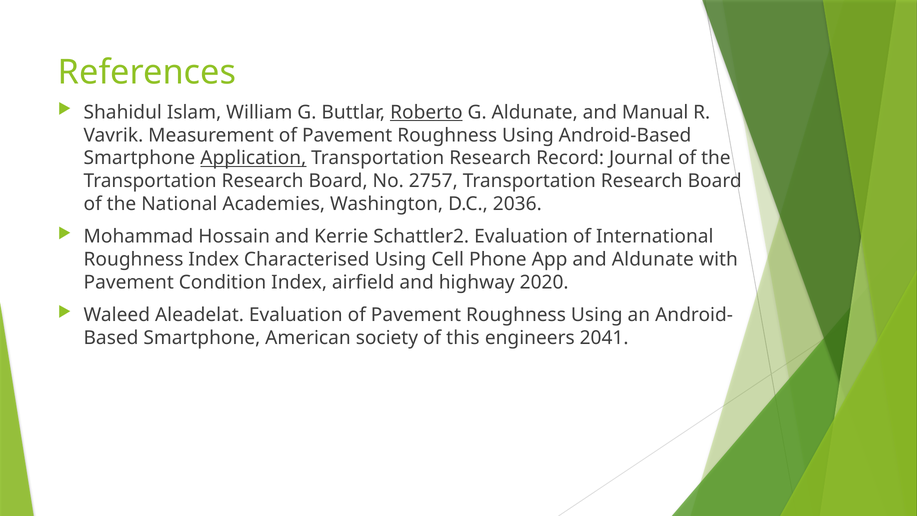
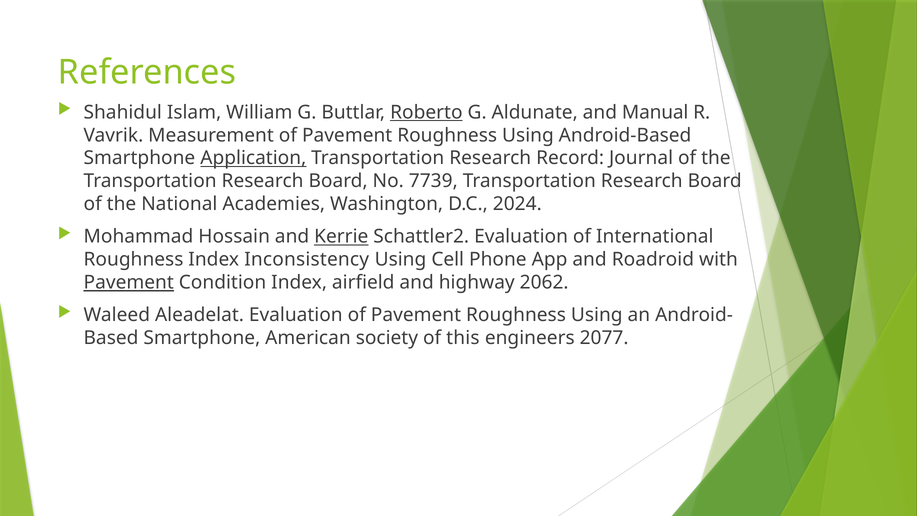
2757: 2757 -> 7739 (433, 181)
2036: 2036 -> 2024 (517, 204)
Kerrie underline: none -> present (341, 237)
Characterised: Characterised -> Inconsistency (307, 260)
and Aldunate: Aldunate -> Roadroid (653, 260)
Pavement underline: none -> present (129, 282)
2020: 2020 -> 2062 (544, 282)
2041: 2041 -> 2077 (604, 338)
